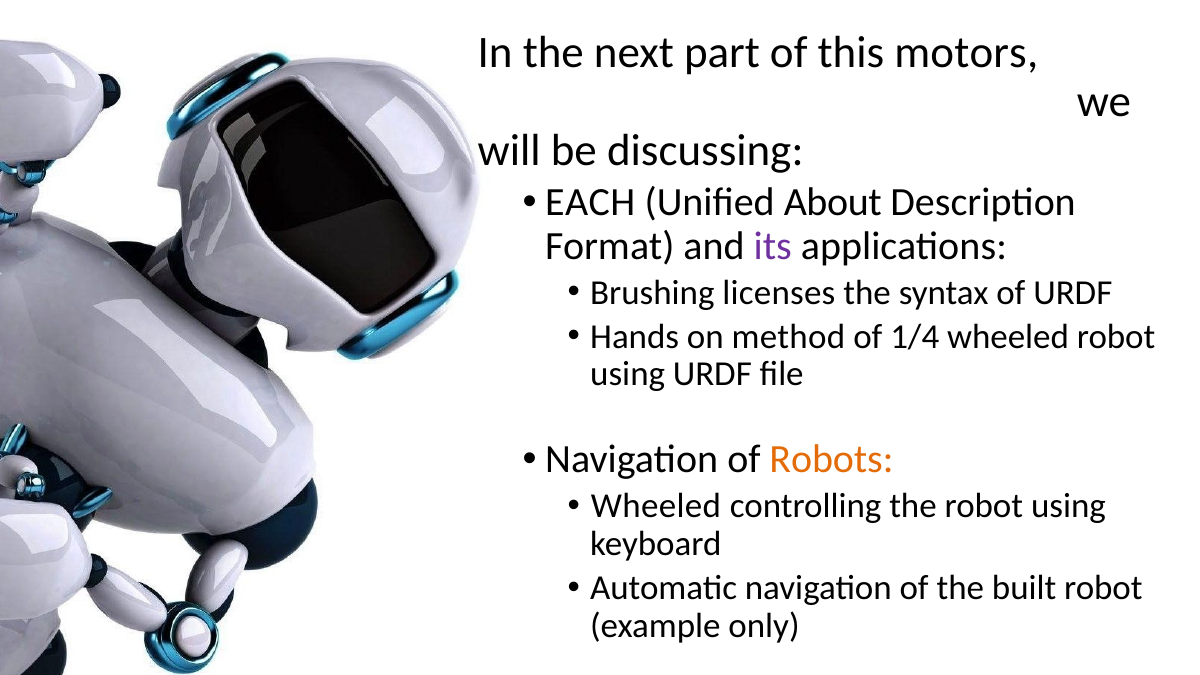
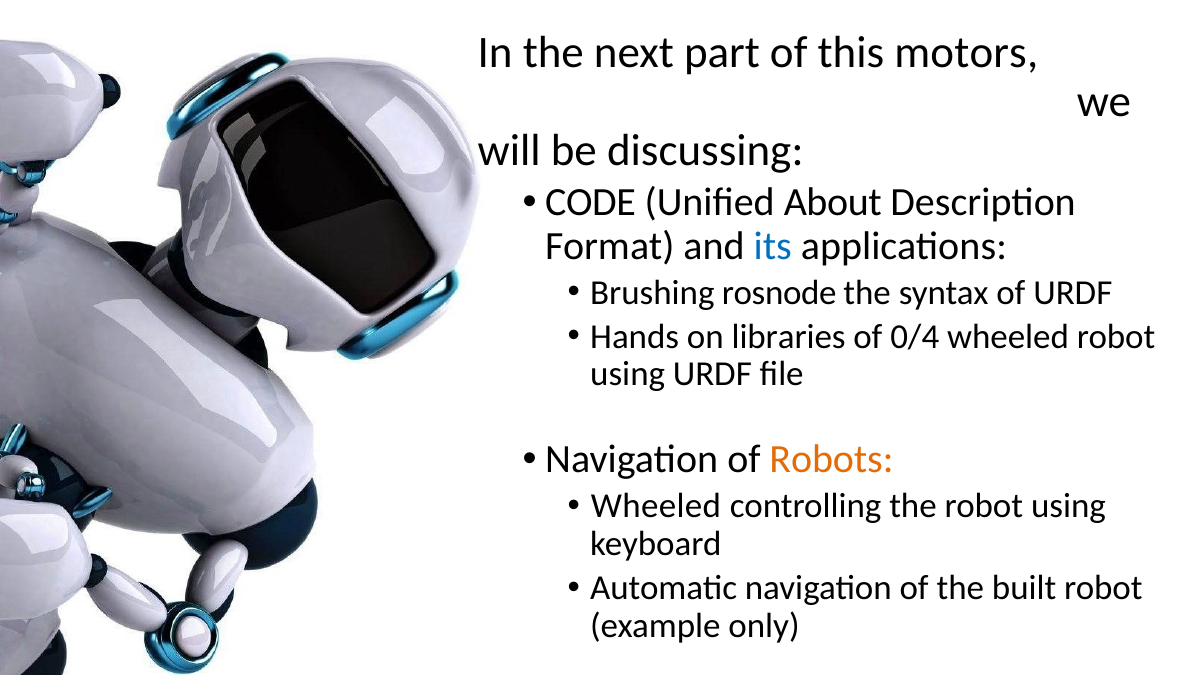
EACH: EACH -> CODE (591, 203)
its colour: purple -> blue (773, 246)
licenses: licenses -> rosnode (779, 293)
method: method -> libraries (789, 337)
1/4: 1/4 -> 0/4 (915, 337)
